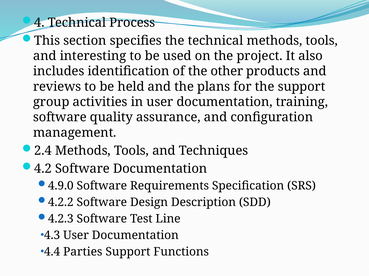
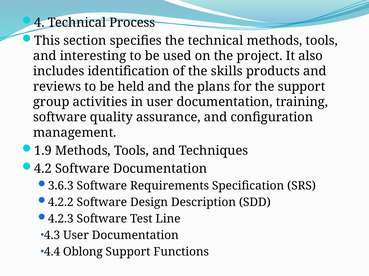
other: other -> skills (227, 71)
2.4: 2.4 -> 1.9 (43, 151)
4.9.0: 4.9.0 -> 3.6.3 (61, 186)
Parties: Parties -> Oblong (83, 253)
